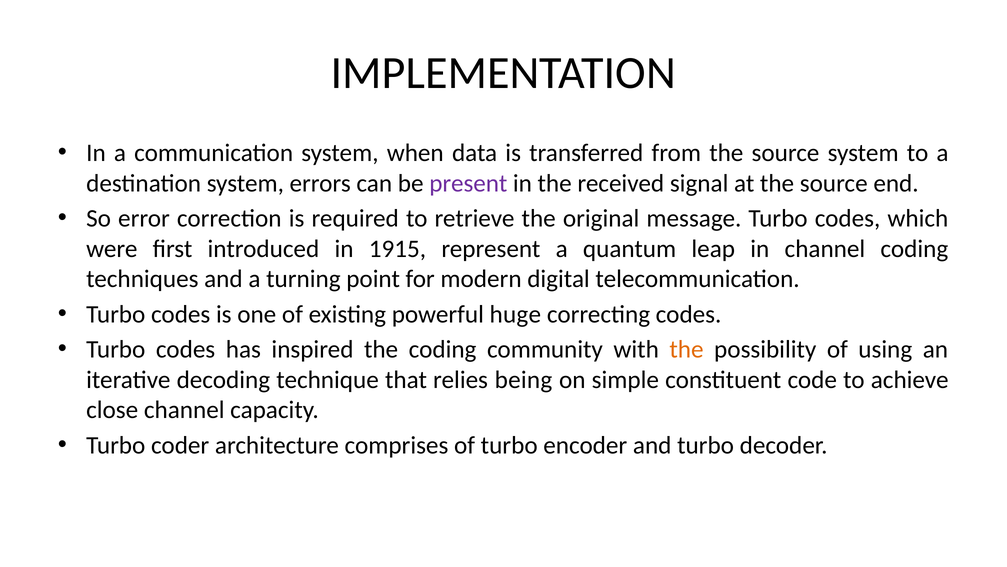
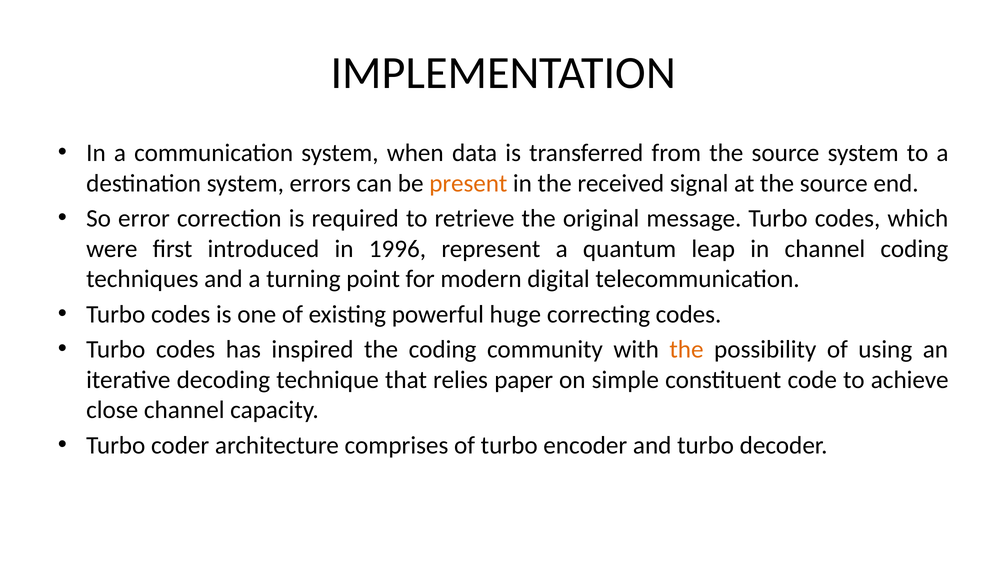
present colour: purple -> orange (468, 183)
1915: 1915 -> 1996 (397, 248)
being: being -> paper (524, 379)
